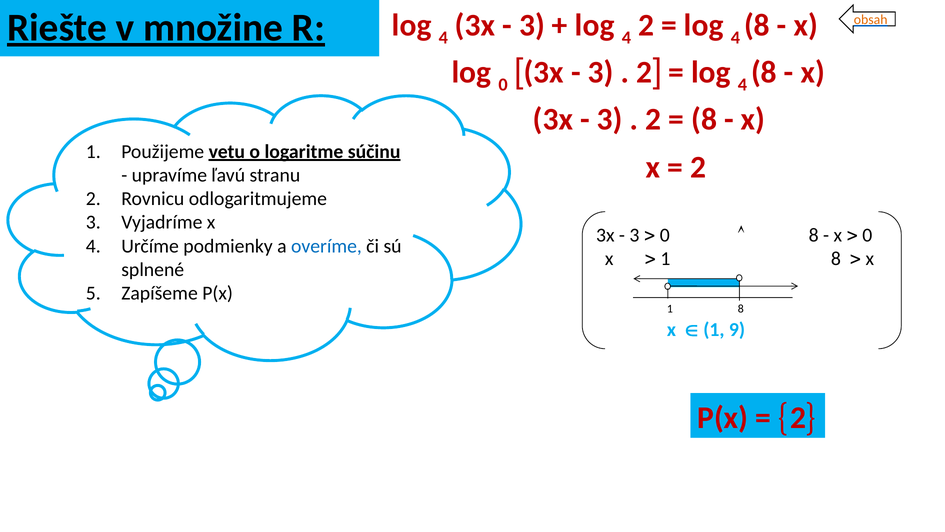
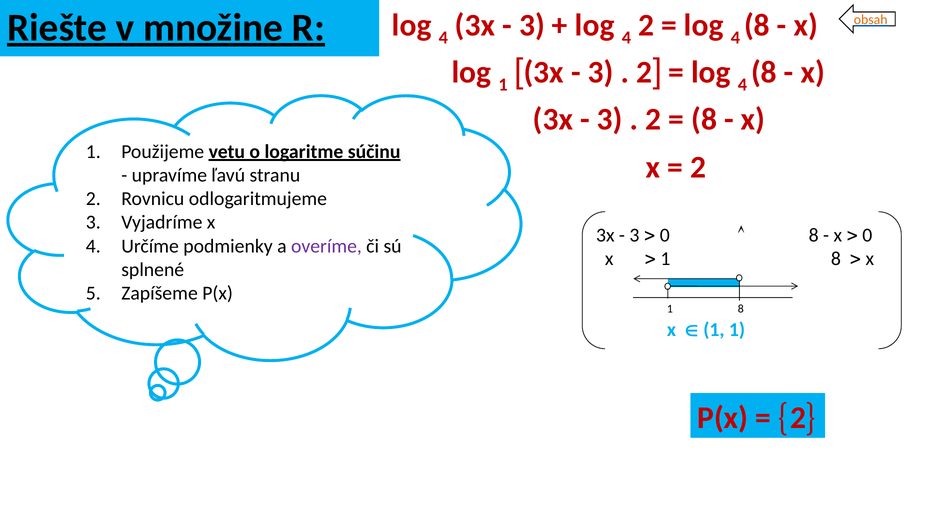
log 0: 0 -> 1 (503, 85)
overíme colour: blue -> purple (326, 246)
1 9: 9 -> 1 (737, 329)
